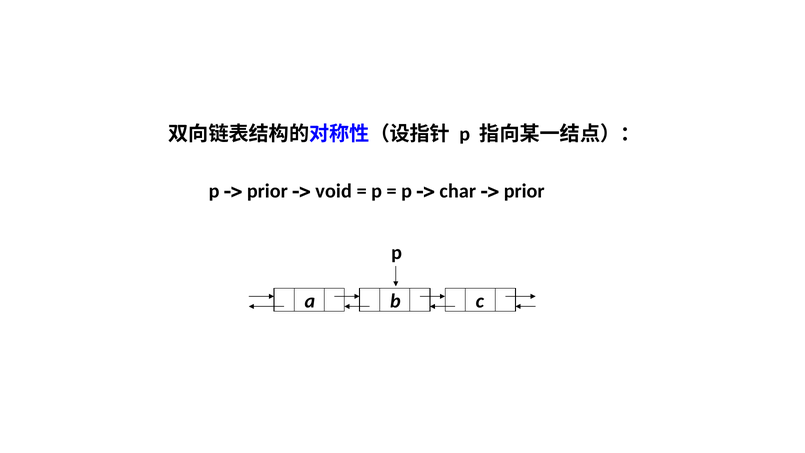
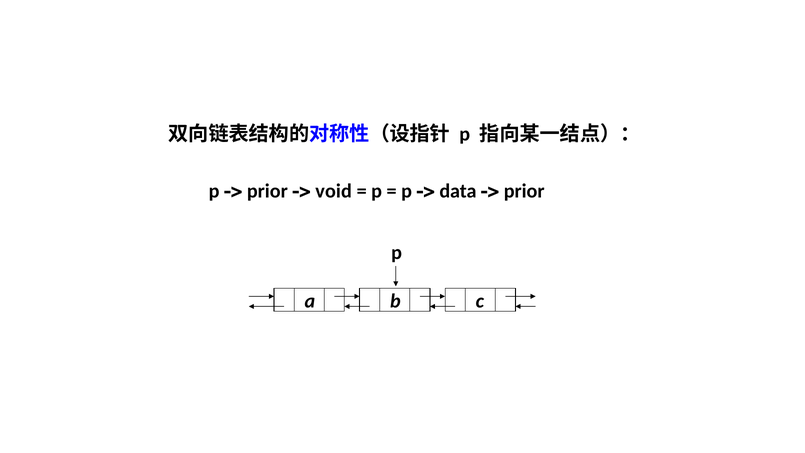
char: char -> data (458, 191)
